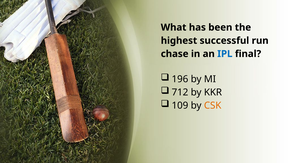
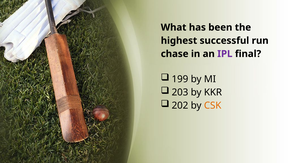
IPL colour: blue -> purple (225, 54)
196: 196 -> 199 (180, 79)
712: 712 -> 203 (180, 92)
109: 109 -> 202 (180, 106)
